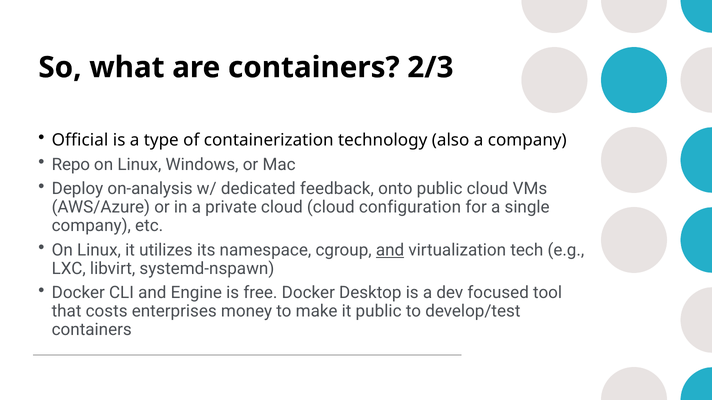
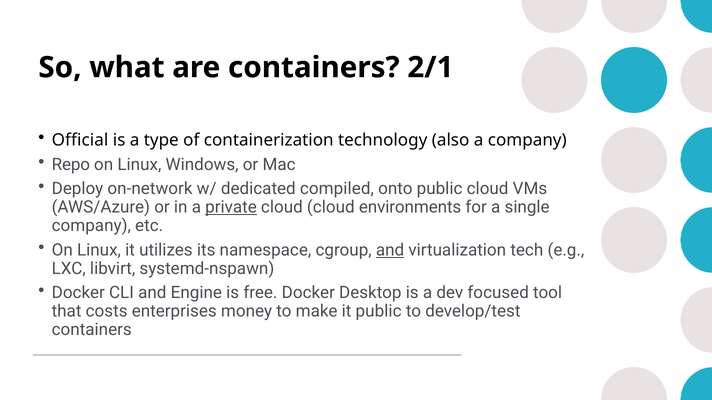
2/3: 2/3 -> 2/1 (430, 68)
on-analysis: on-analysis -> on-network (150, 189)
feedback: feedback -> compiled (337, 189)
private underline: none -> present (231, 208)
configuration: configuration -> environments (410, 208)
